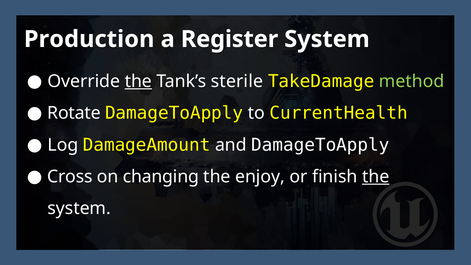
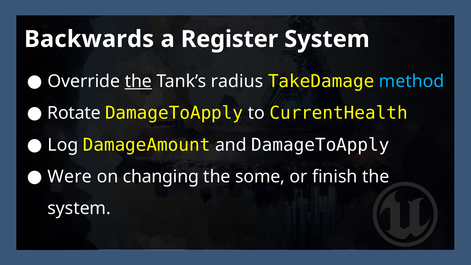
Production: Production -> Backwards (89, 39)
sterile: sterile -> radius (237, 81)
method colour: light green -> light blue (412, 81)
Cross: Cross -> Were (70, 177)
enjoy: enjoy -> some (260, 177)
the underline: present -> none (376, 177)
